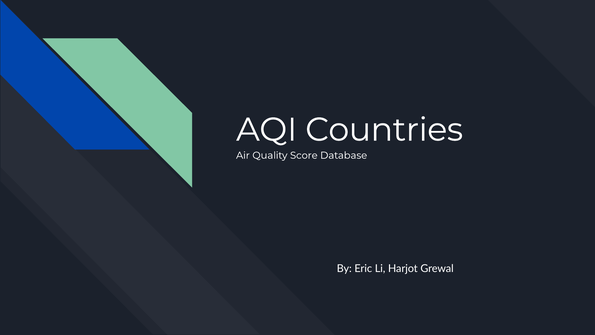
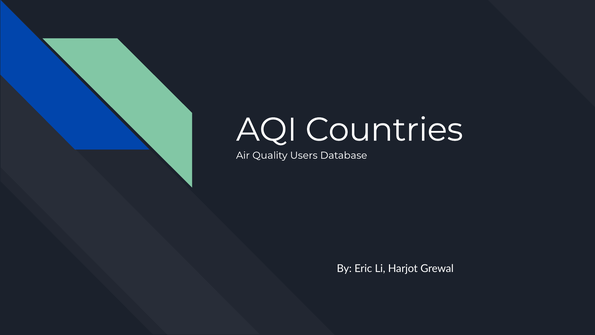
Score: Score -> Users (304, 155)
